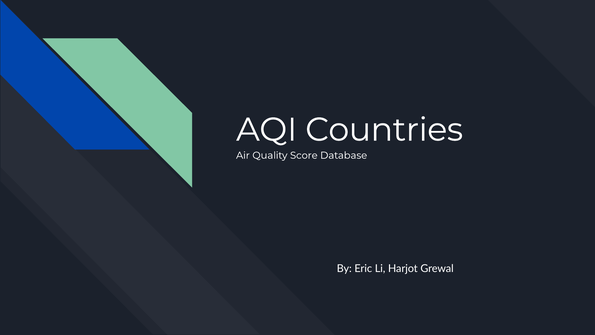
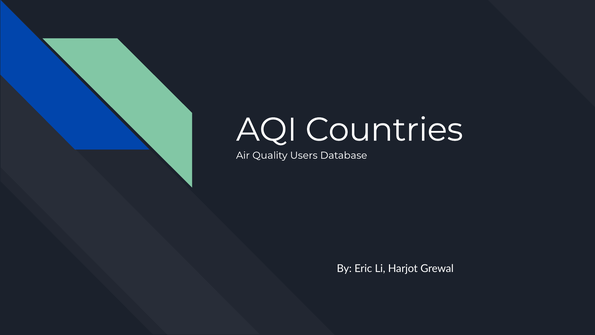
Score: Score -> Users (304, 155)
